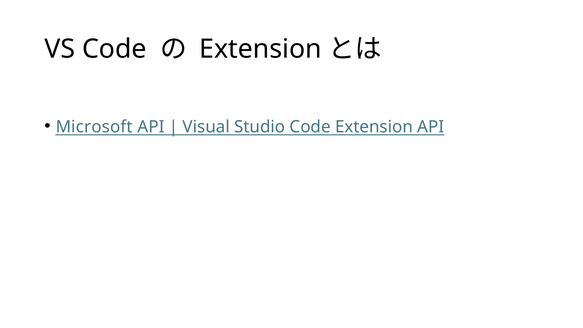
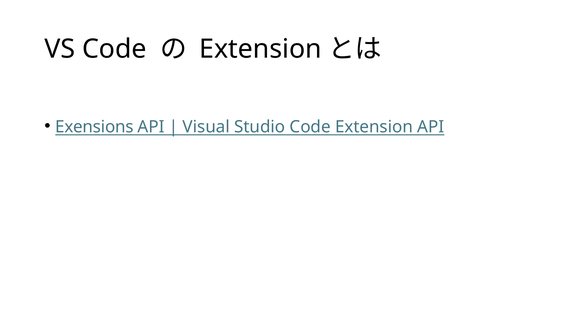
Microsoft: Microsoft -> Exensions (94, 127)
